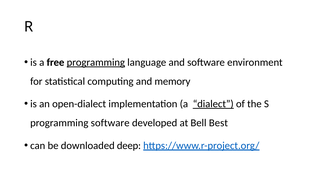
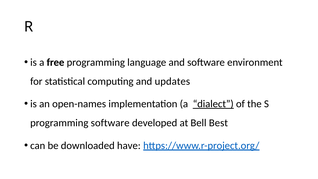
programming underline: present -> none (96, 62)
memory: memory -> updates (172, 81)
open-dialect: open-dialect -> open-names (79, 104)
deep: deep -> have (129, 145)
